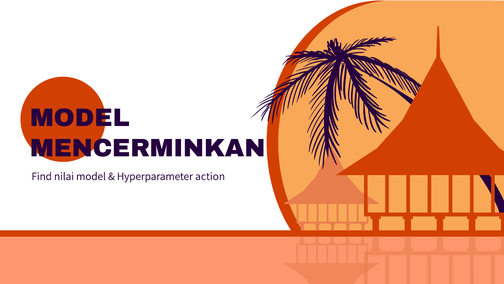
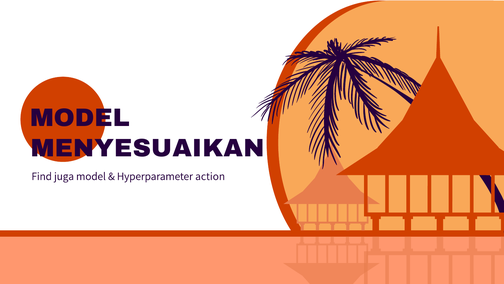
MENCERMINKAN: MENCERMINKAN -> MENYESUAIKAN (148, 148)
nilai: nilai -> juga (64, 176)
